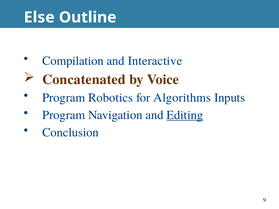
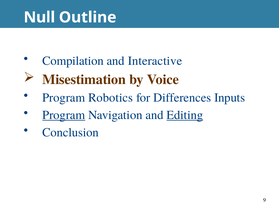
Else: Else -> Null (39, 17)
Concatenated: Concatenated -> Misestimation (84, 80)
Algorithms: Algorithms -> Differences (182, 98)
Program underline: none -> present (64, 115)
